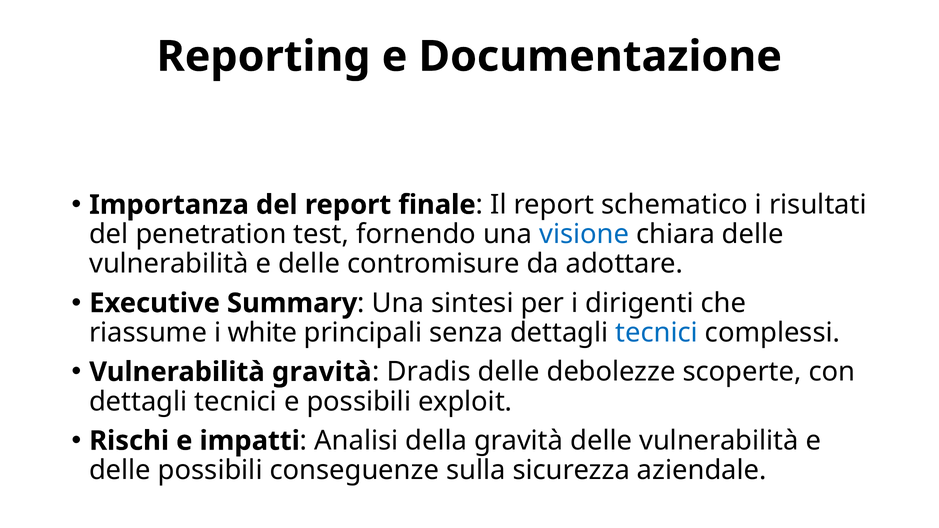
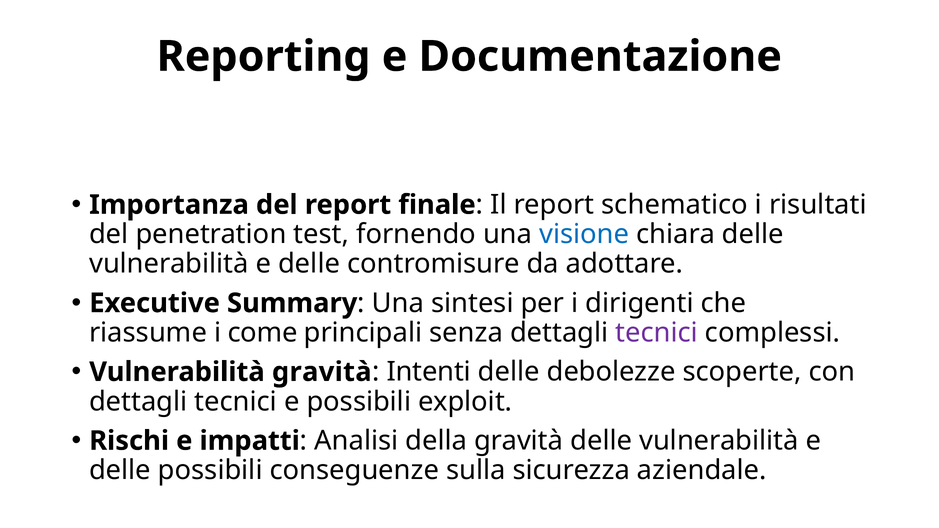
white: white -> come (263, 333)
tecnici colour: blue -> purple (657, 333)
Dradis: Dradis -> Intenti (429, 372)
